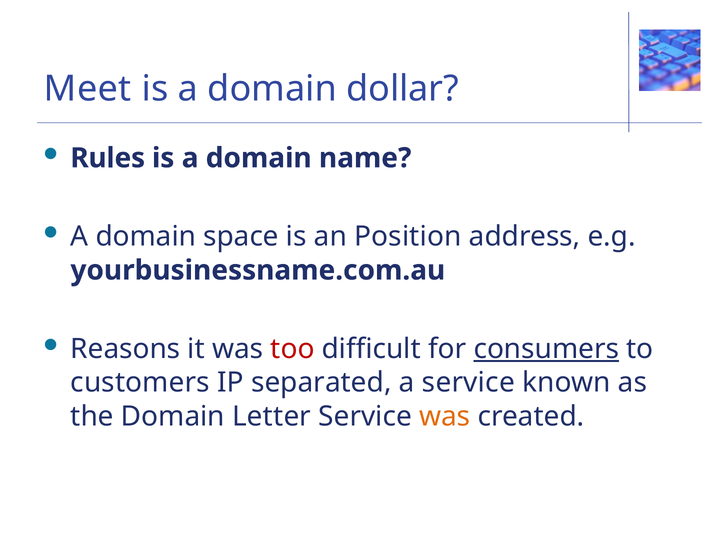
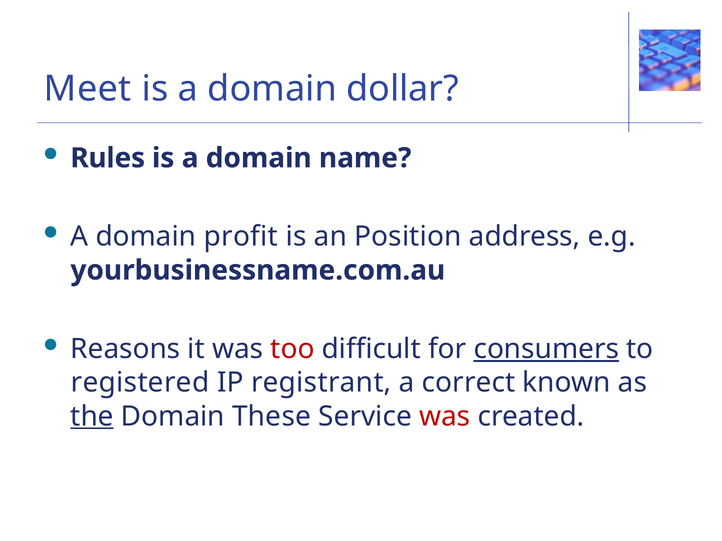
space: space -> profit (241, 237)
customers: customers -> registered (140, 383)
separated: separated -> registrant (321, 383)
a service: service -> correct (469, 383)
the underline: none -> present (92, 417)
Letter: Letter -> These (272, 417)
was colour: orange -> red (445, 417)
